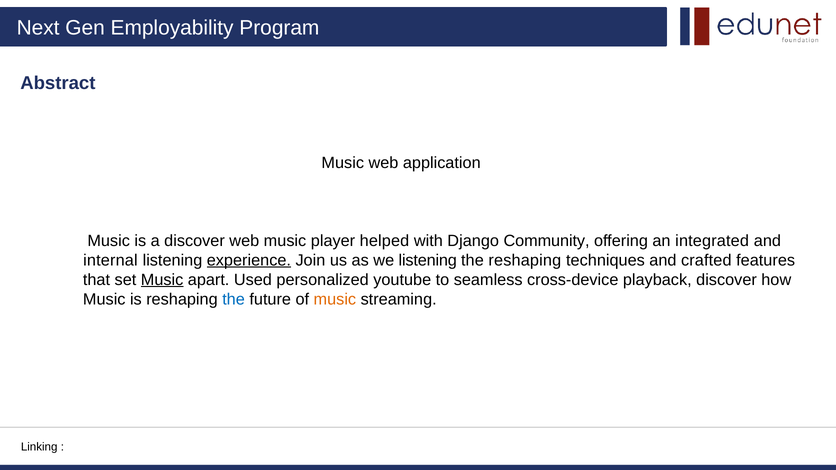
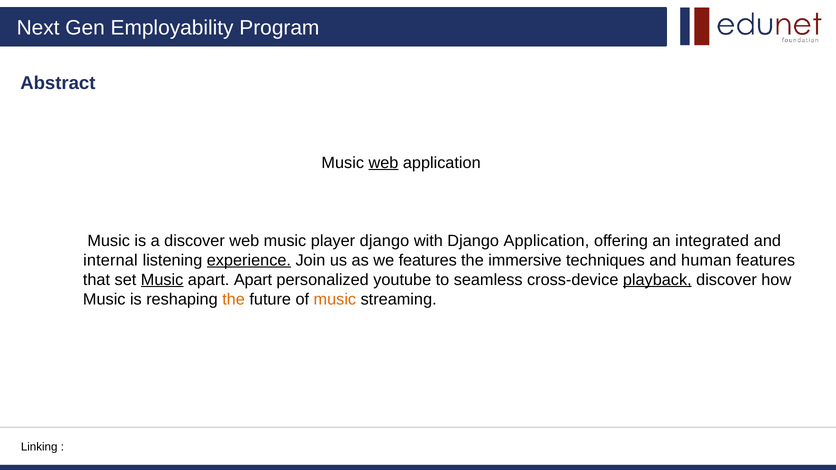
web underline: none -> present (383, 163)
player helped: helped -> django (384, 241)
Django Community: Community -> Application (546, 241)
we listening: listening -> features (428, 260)
the reshaping: reshaping -> immersive (525, 260)
crafted: crafted -> human (706, 260)
apart Used: Used -> Apart (253, 280)
playback underline: none -> present (657, 280)
the colour: blue -> orange (234, 299)
